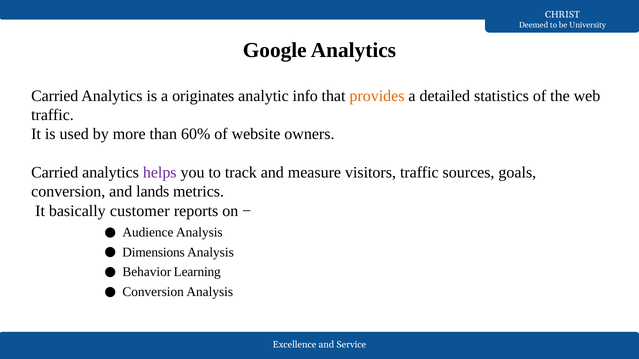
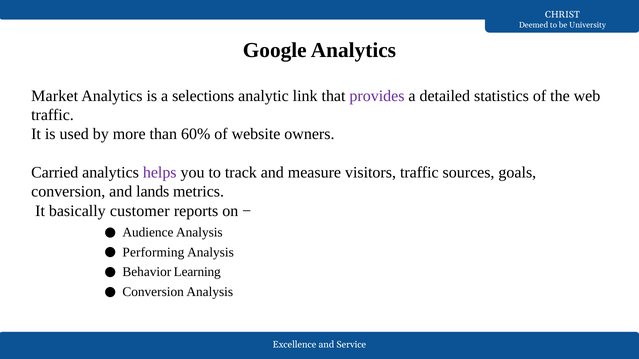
Carried: Carried -> Market (55, 96)
originates: originates -> selections (203, 96)
info: info -> link (305, 96)
provides colour: orange -> purple (377, 96)
Dimensions: Dimensions -> Performing (153, 252)
